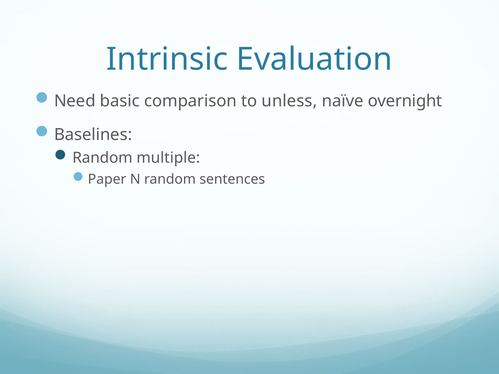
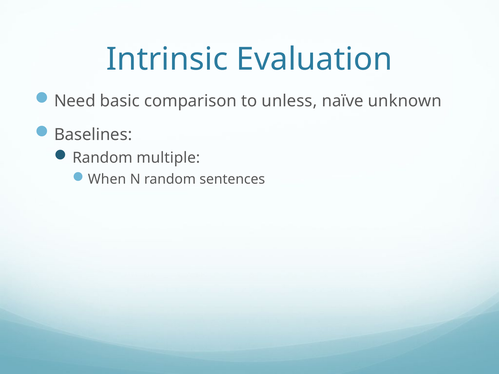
overnight: overnight -> unknown (405, 101)
Paper: Paper -> When (107, 180)
